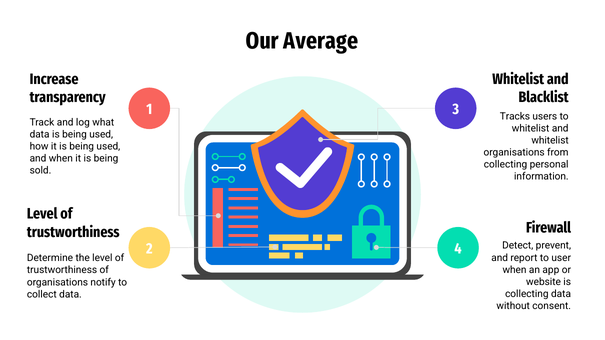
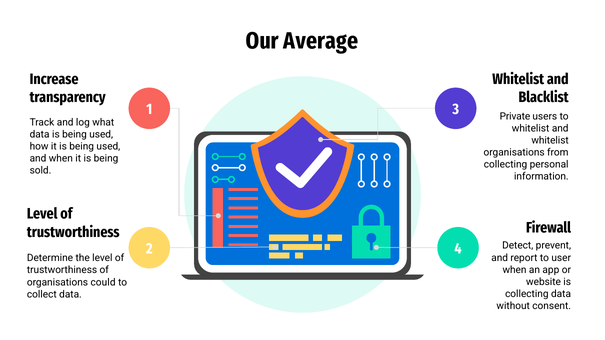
Tracks: Tracks -> Private (515, 116)
notify: notify -> could (103, 283)
